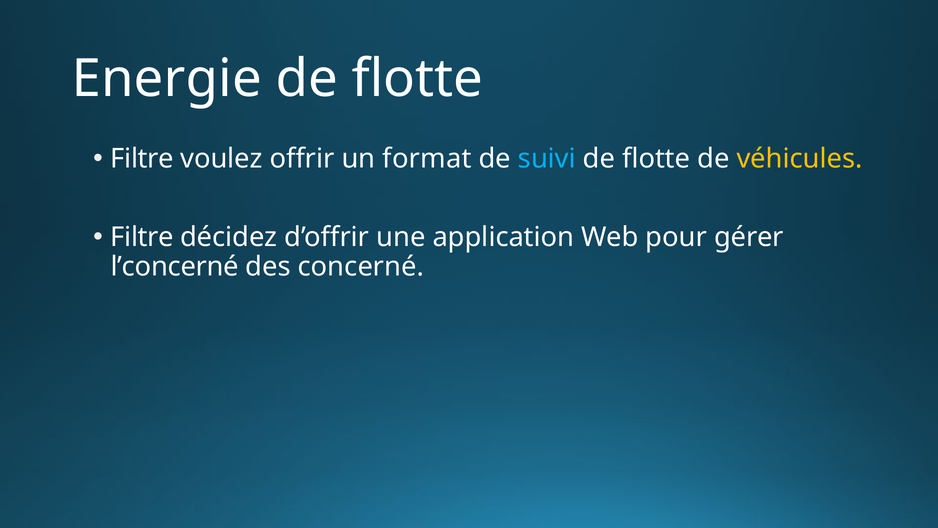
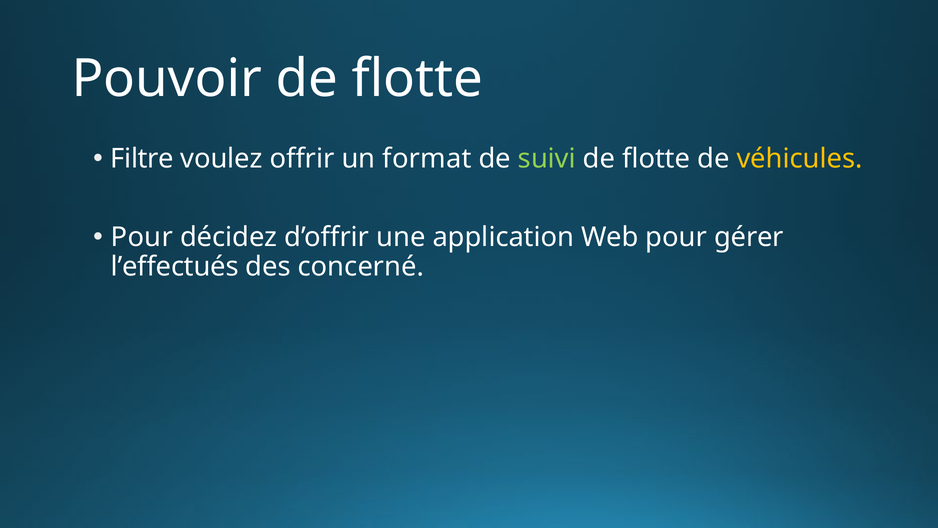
Energie: Energie -> Pouvoir (167, 79)
suivi colour: light blue -> light green (547, 159)
Filtre: Filtre -> Pour (142, 237)
l’concerné: l’concerné -> l’effectués (175, 267)
